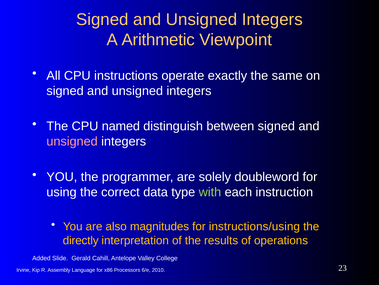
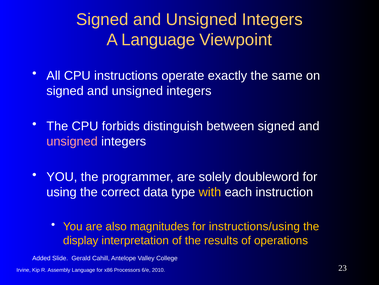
A Arithmetic: Arithmetic -> Language (158, 40)
named: named -> forbids (121, 126)
with colour: light green -> yellow (210, 192)
directly: directly -> display (81, 240)
